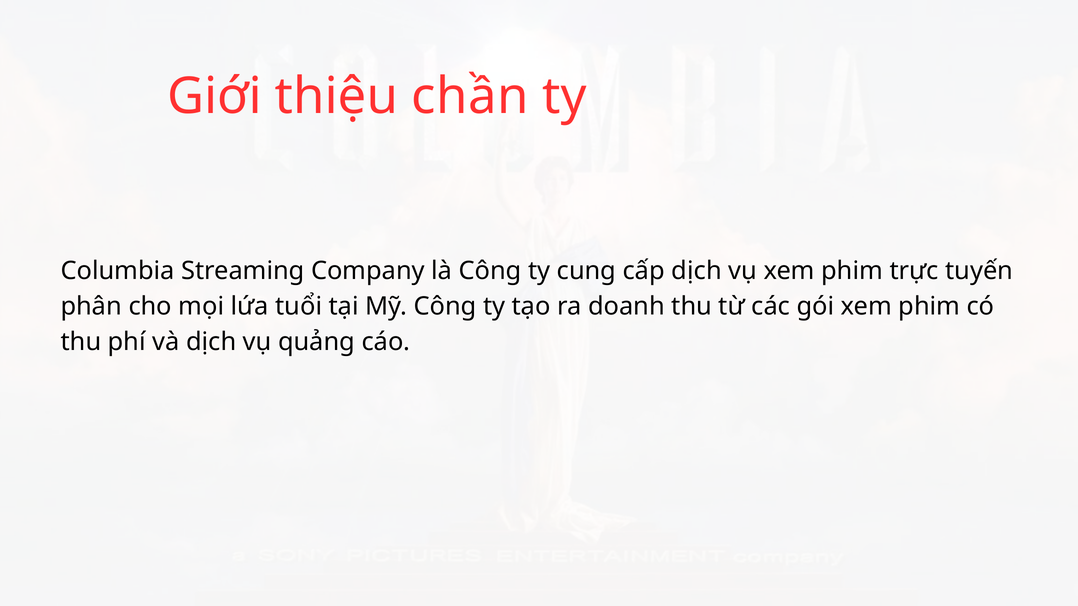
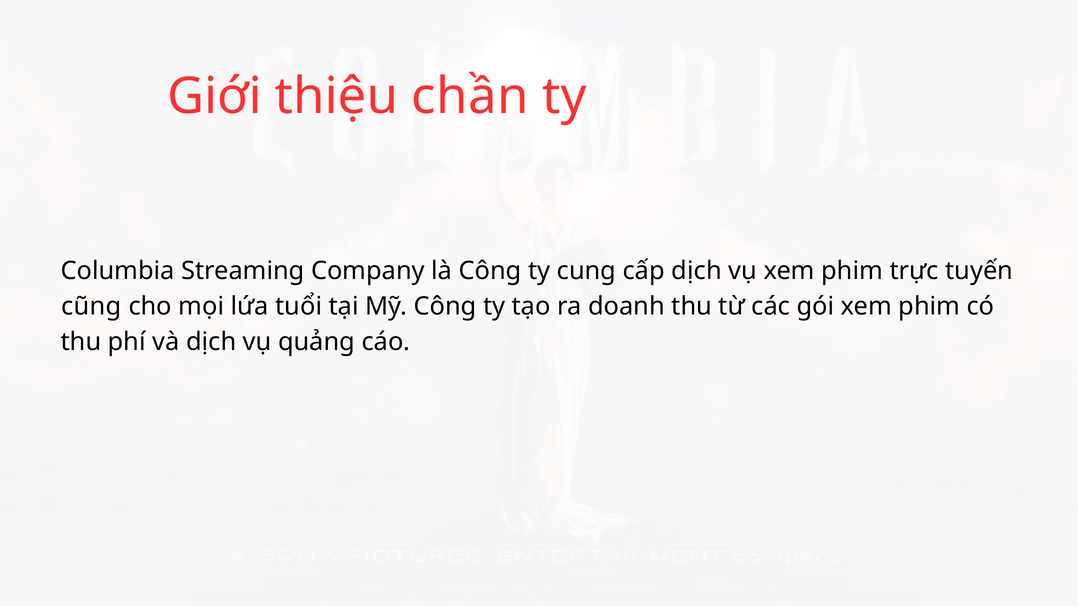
phân: phân -> cũng (91, 307)
